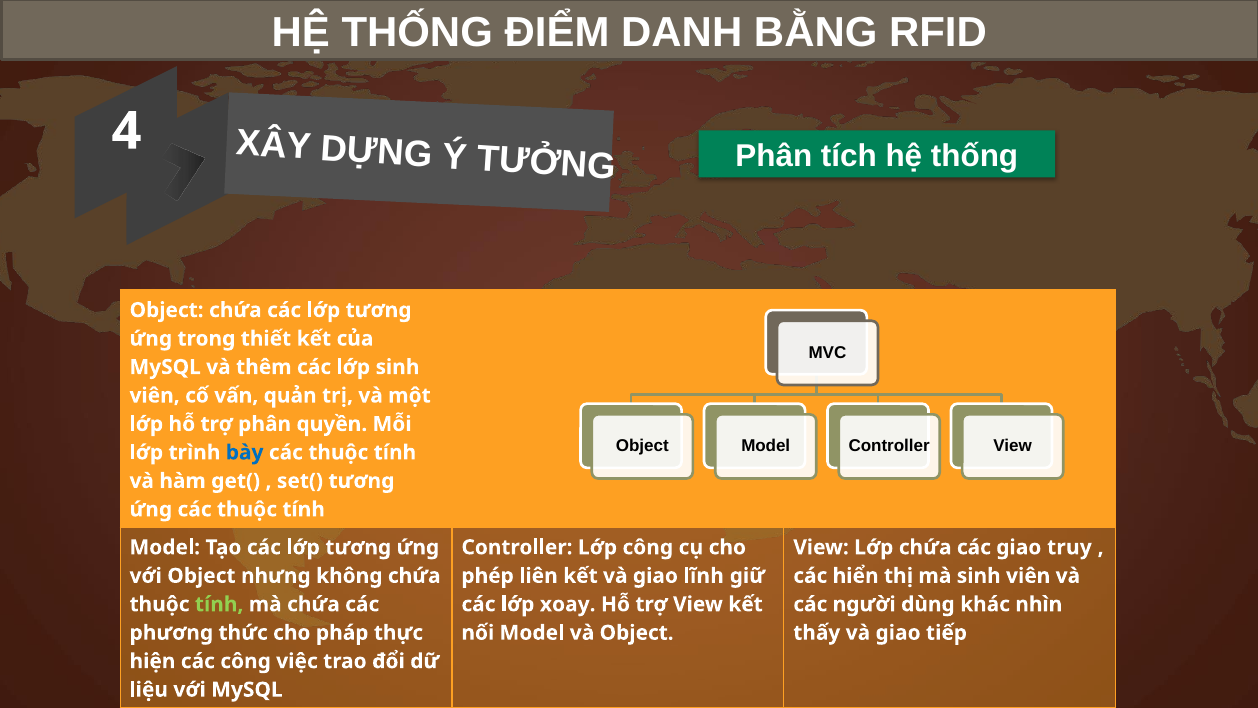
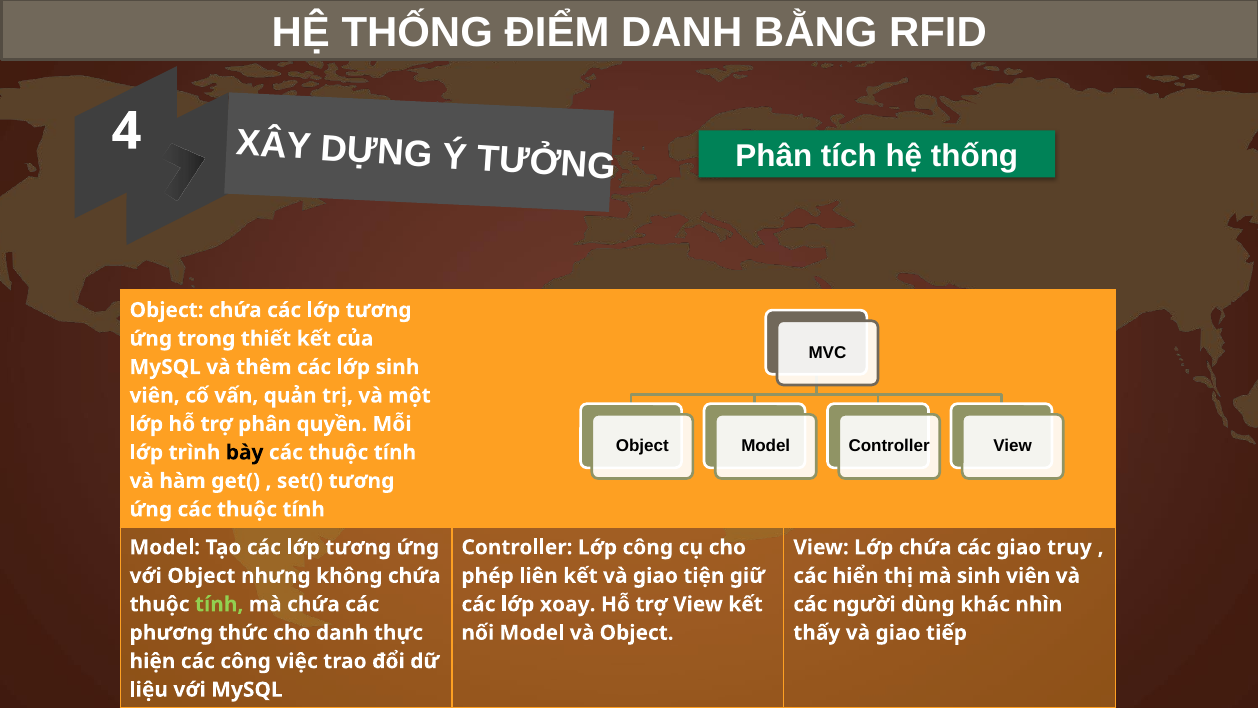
bày colour: blue -> black (245, 452)
lĩnh: lĩnh -> tiện (704, 576)
cho pháp: pháp -> danh (342, 632)
